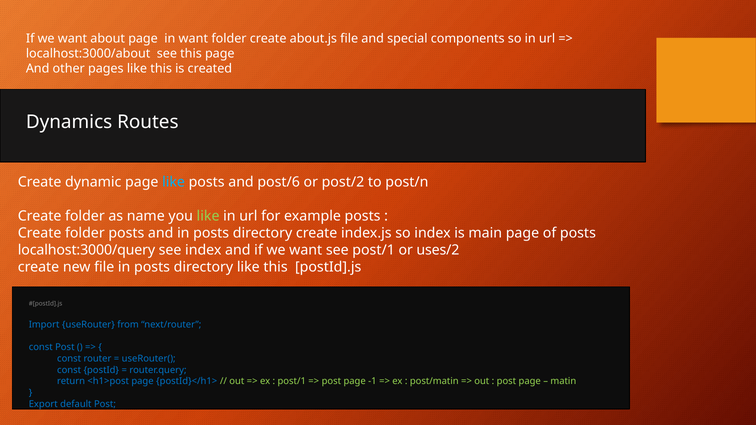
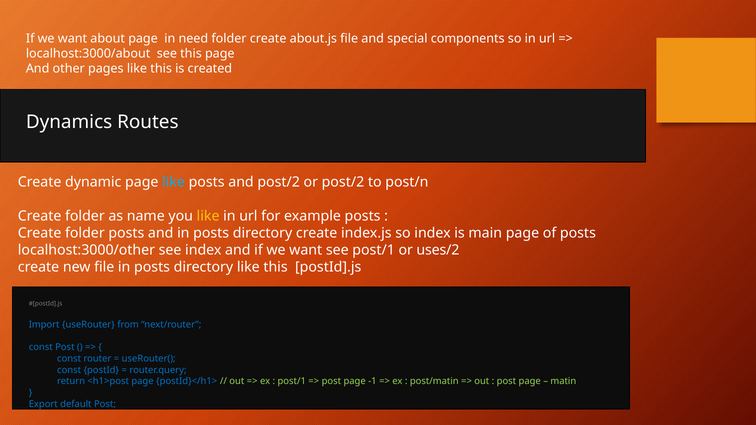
in want: want -> need (193, 39)
and post/6: post/6 -> post/2 (279, 182)
like colour: light green -> yellow (208, 216)
localhost:3000/query: localhost:3000/query -> localhost:3000/other (86, 250)
